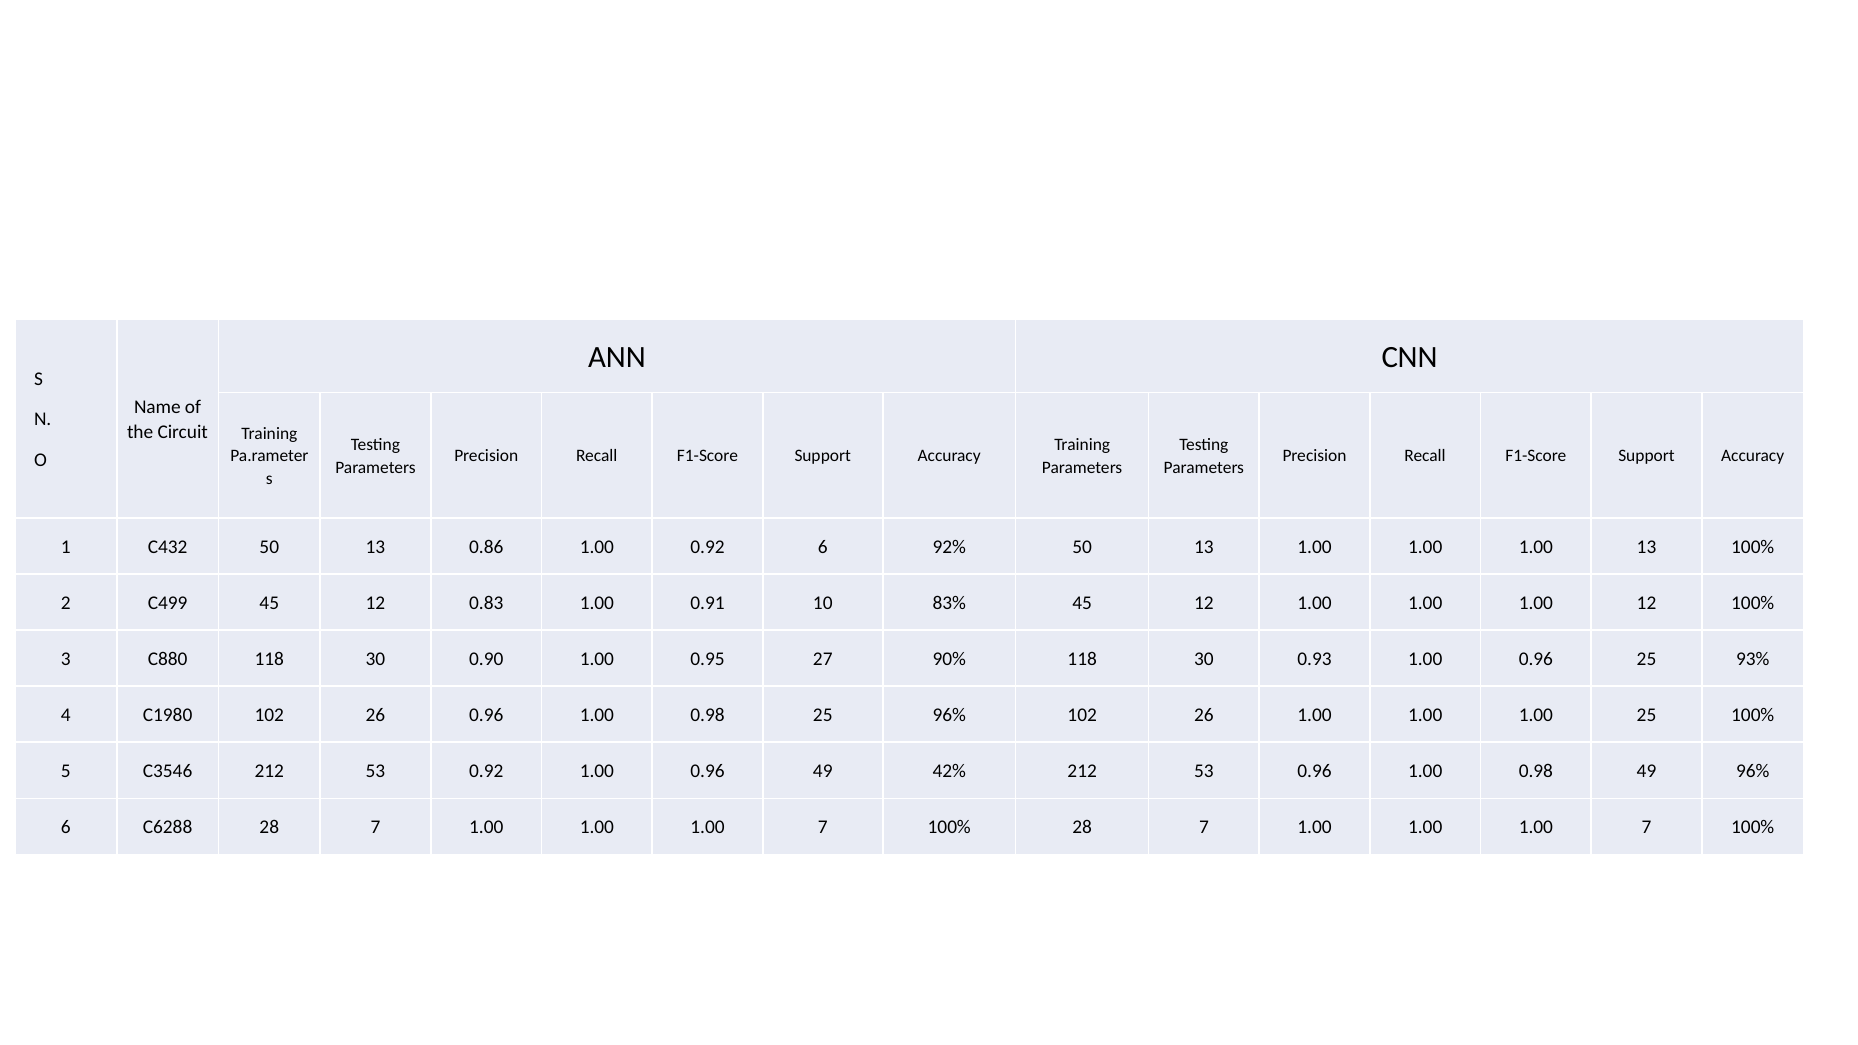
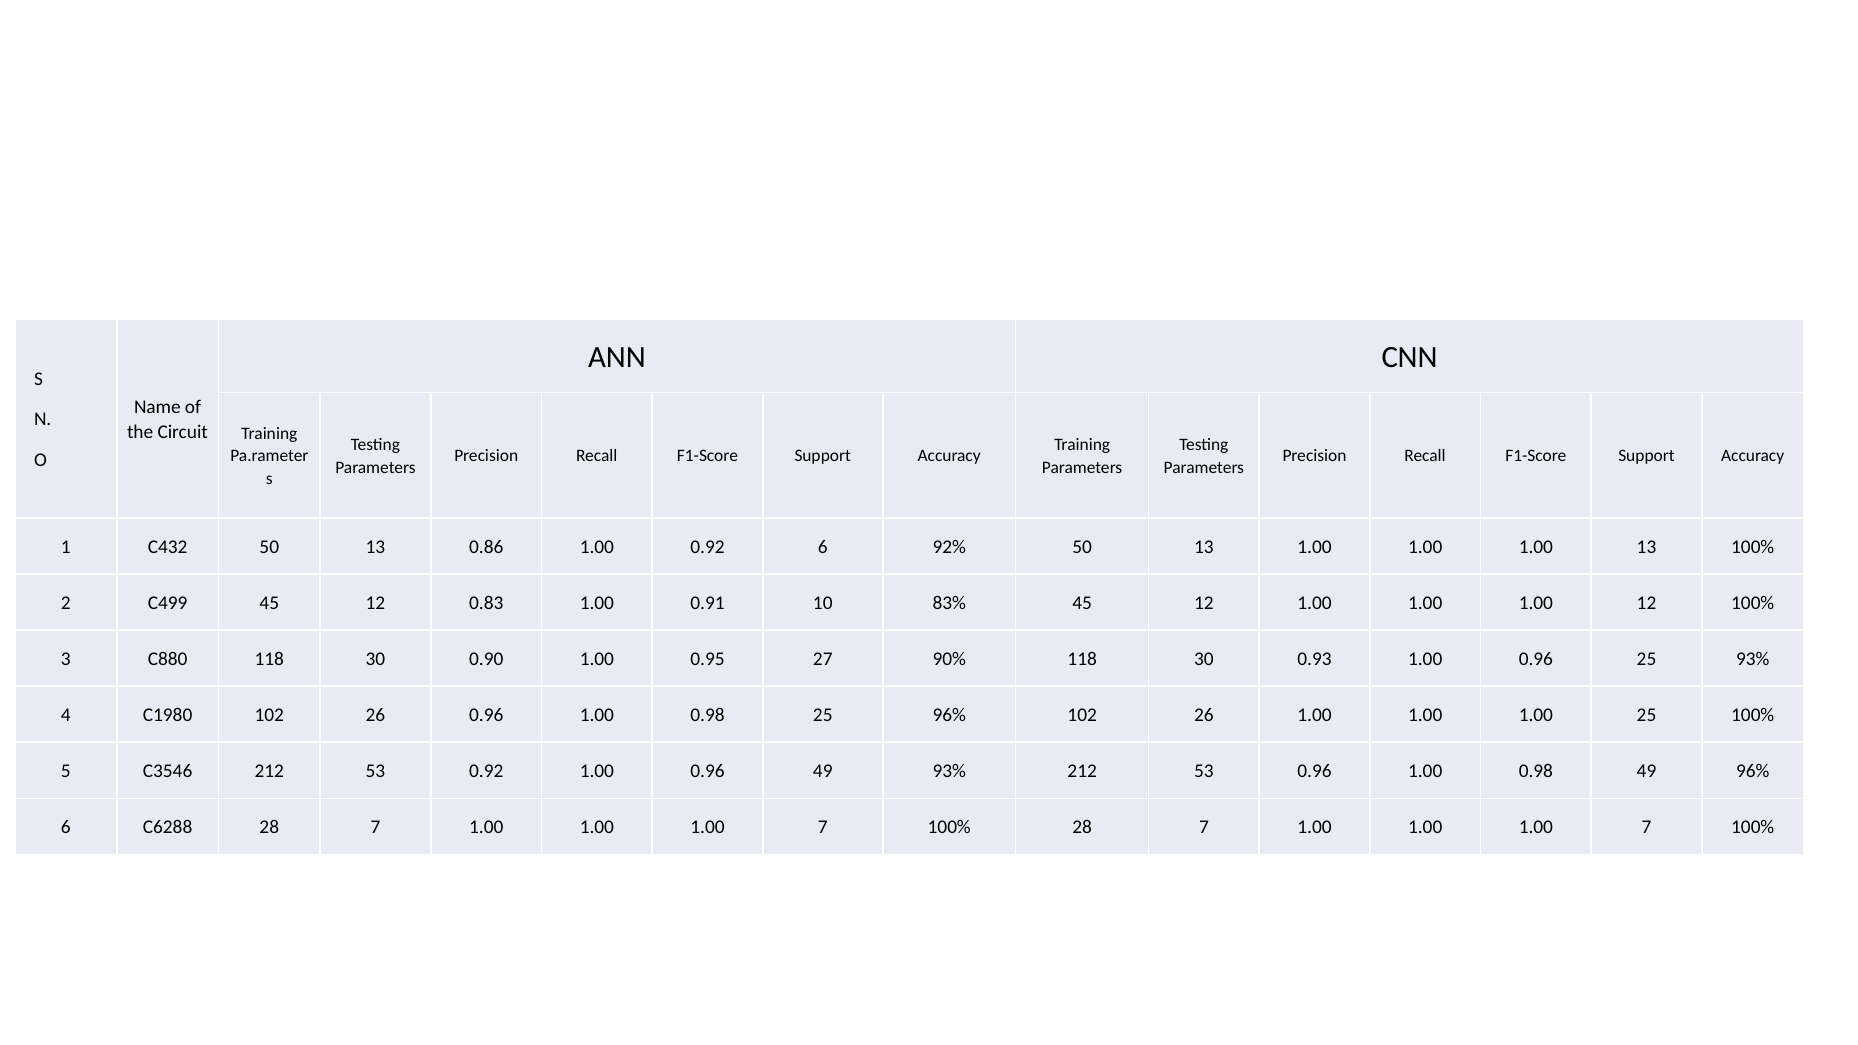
49 42%: 42% -> 93% (949, 771)
